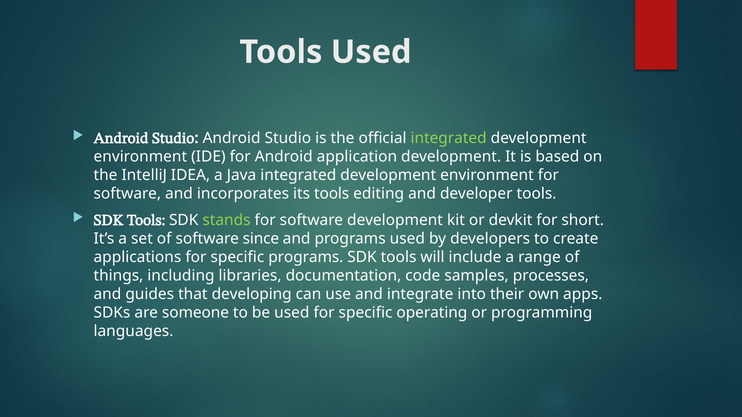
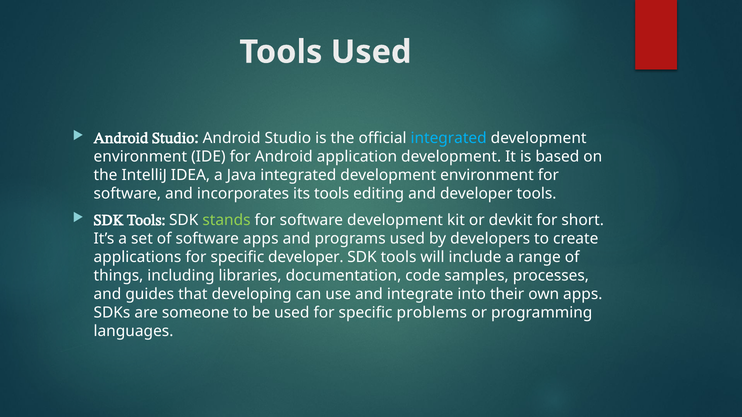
integrated colour: light green -> light blue (449, 138)
software since: since -> apps (261, 239)
specific programs: programs -> developer (306, 257)
operating: operating -> problems (432, 313)
